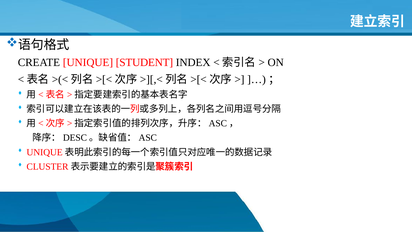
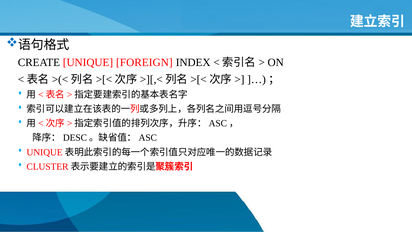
STUDENT: STUDENT -> FOREIGN (144, 62)
